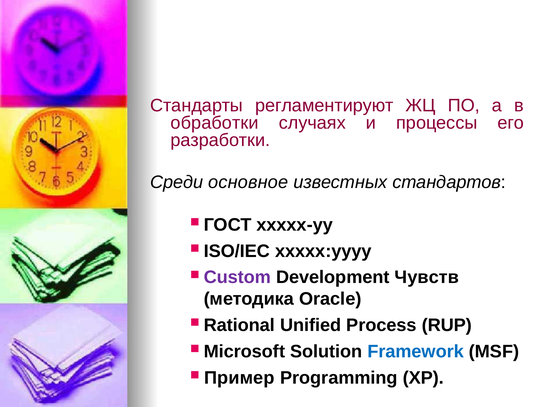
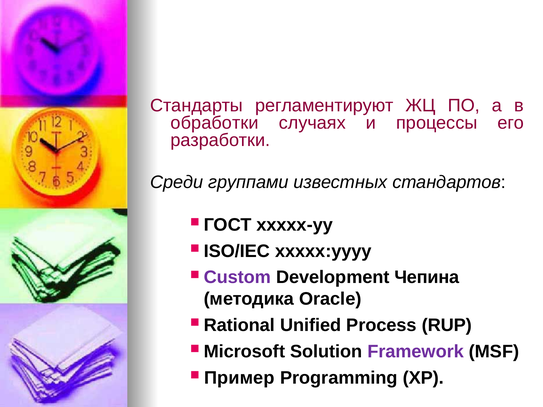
основное: основное -> группами (248, 182)
Чувств: Чувств -> Чепина (427, 277)
Framework colour: blue -> purple (416, 352)
